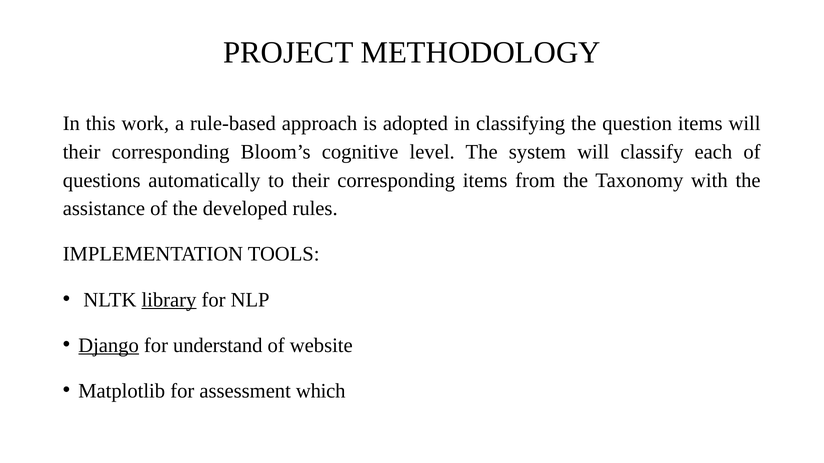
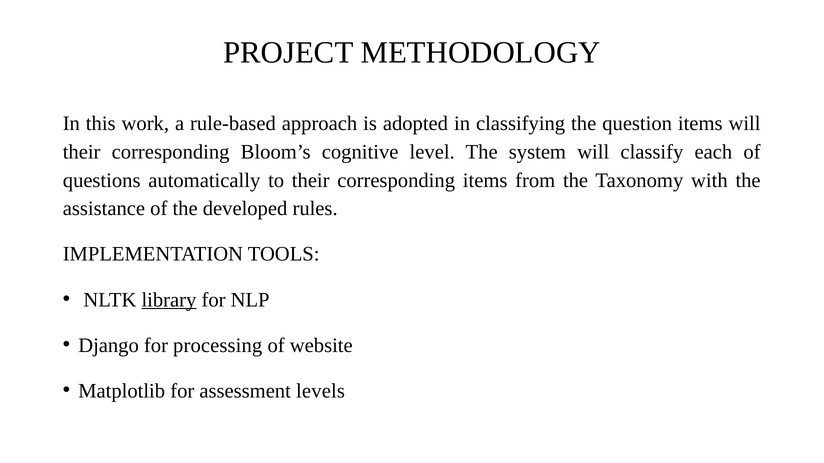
Django underline: present -> none (109, 346)
understand: understand -> processing (218, 346)
which: which -> levels (321, 391)
